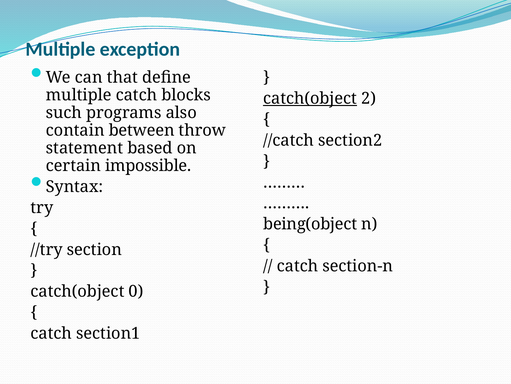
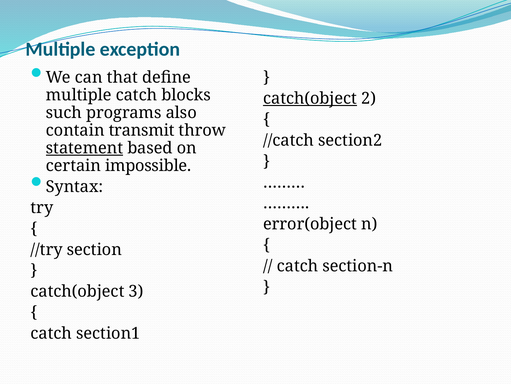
between: between -> transmit (142, 130)
statement underline: none -> present (84, 148)
being(object: being(object -> error(object (310, 224)
0: 0 -> 3 (136, 291)
